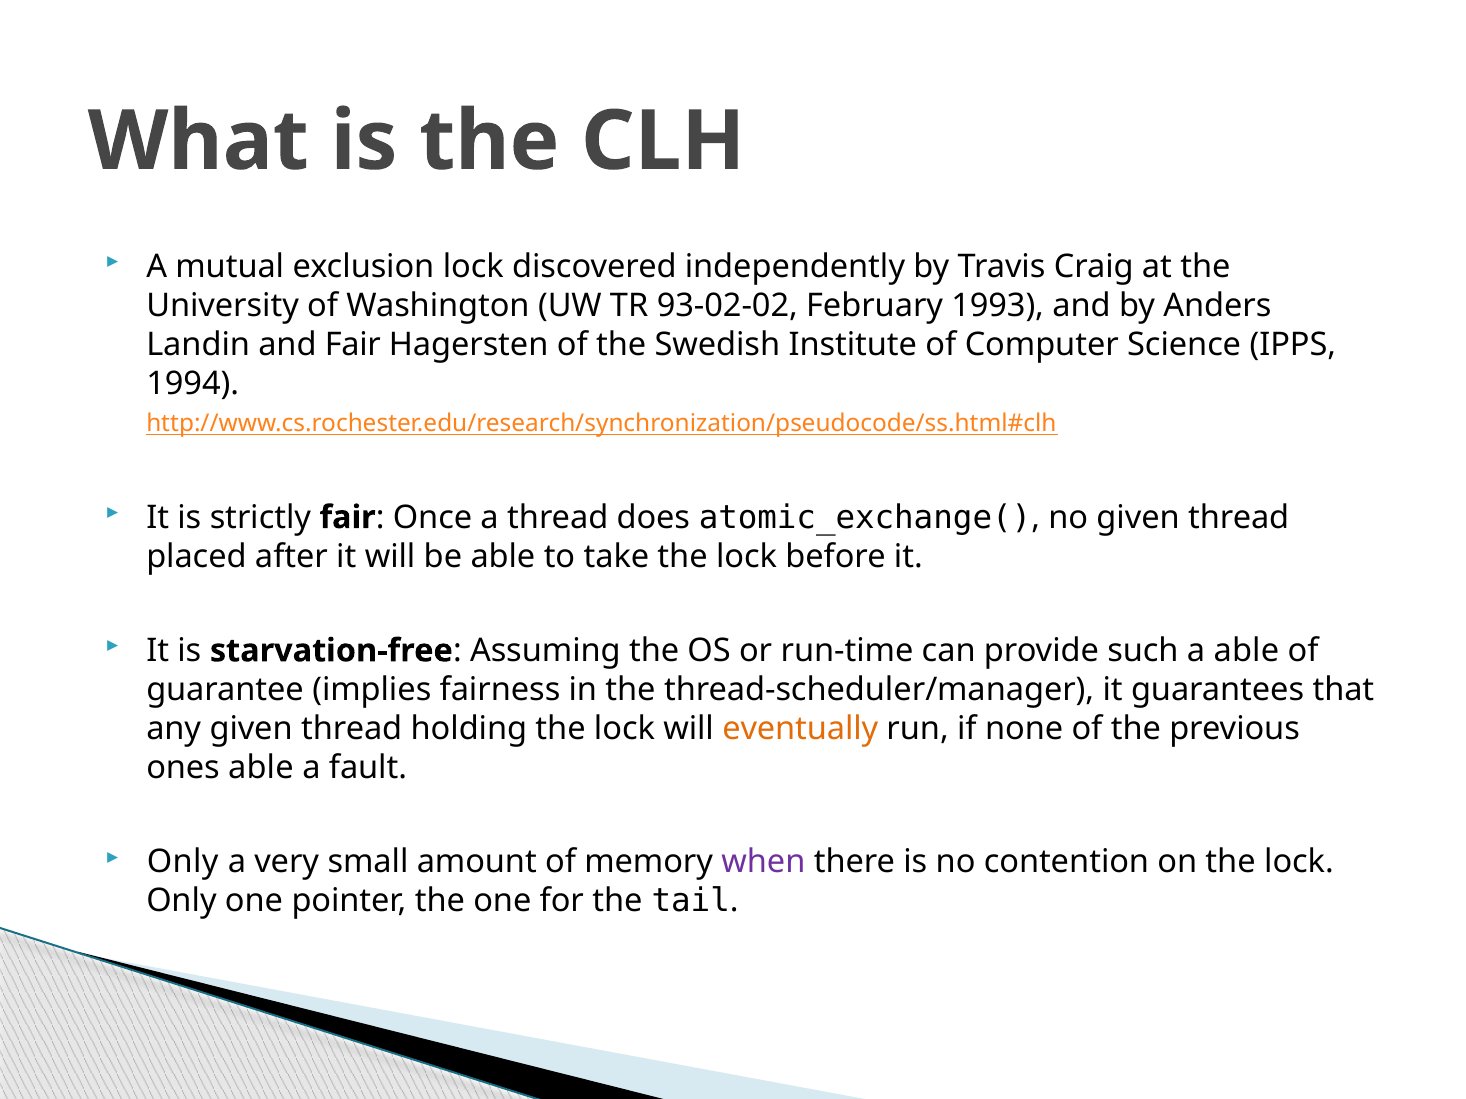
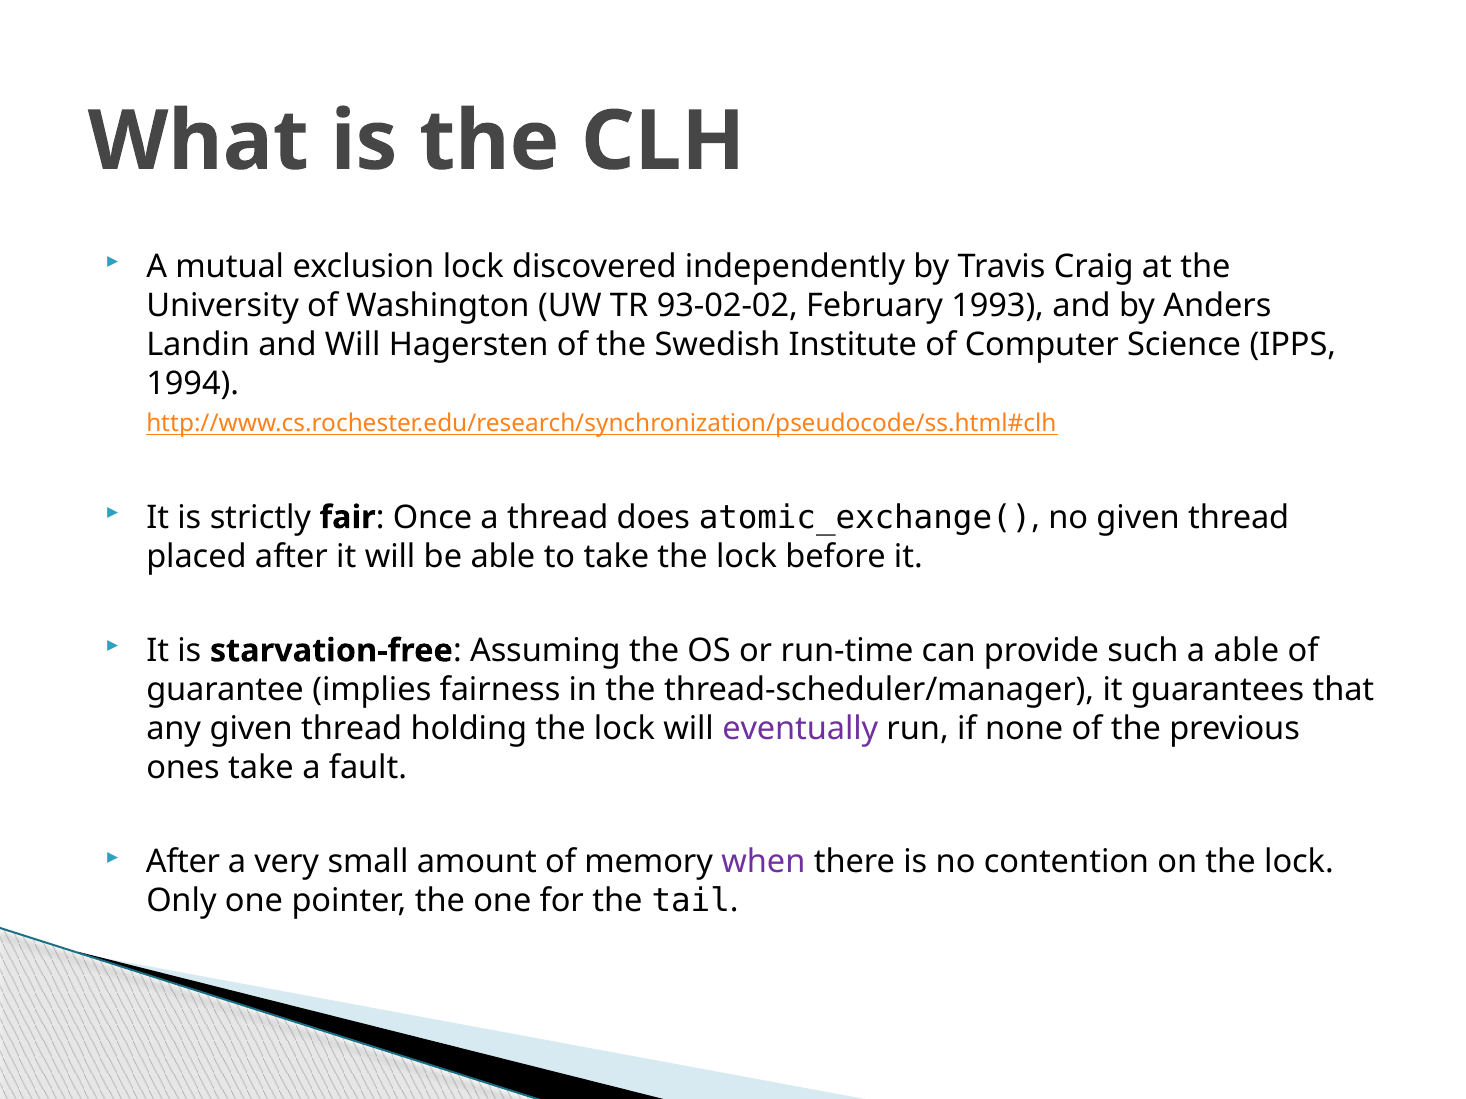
and Fair: Fair -> Will (353, 345)
eventually colour: orange -> purple (800, 729)
ones able: able -> take (261, 768)
Only: Only -> After (183, 862)
